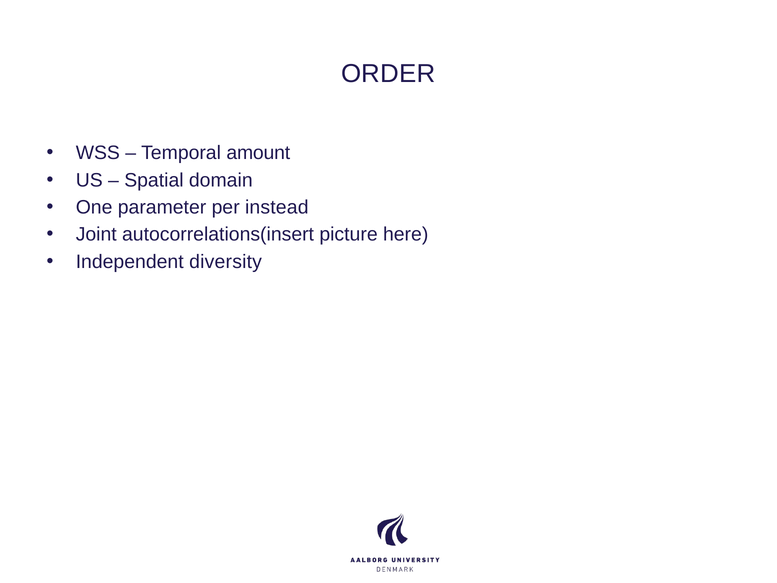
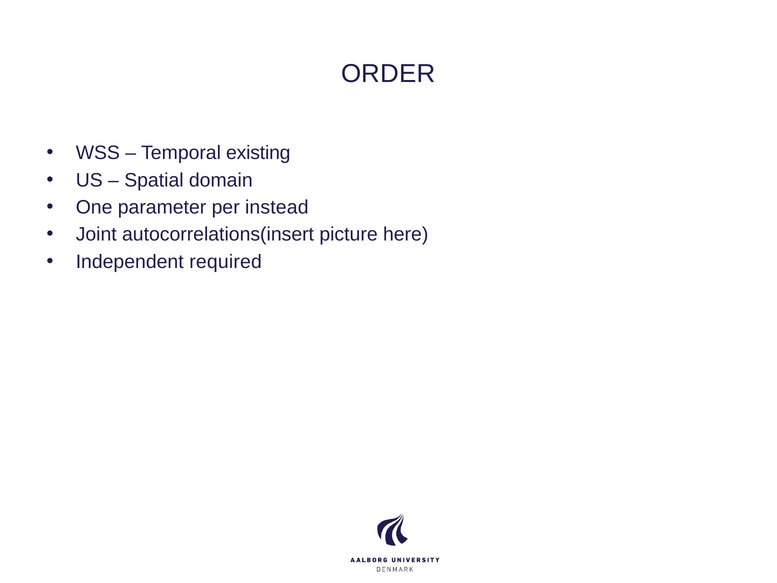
amount: amount -> existing (258, 153)
diversity: diversity -> required (226, 262)
